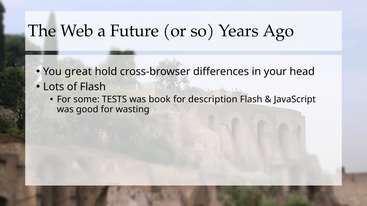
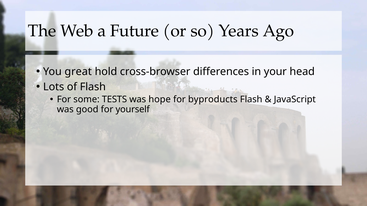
book: book -> hope (160, 100)
description: description -> byproducts (213, 100)
wasting: wasting -> yourself (133, 110)
